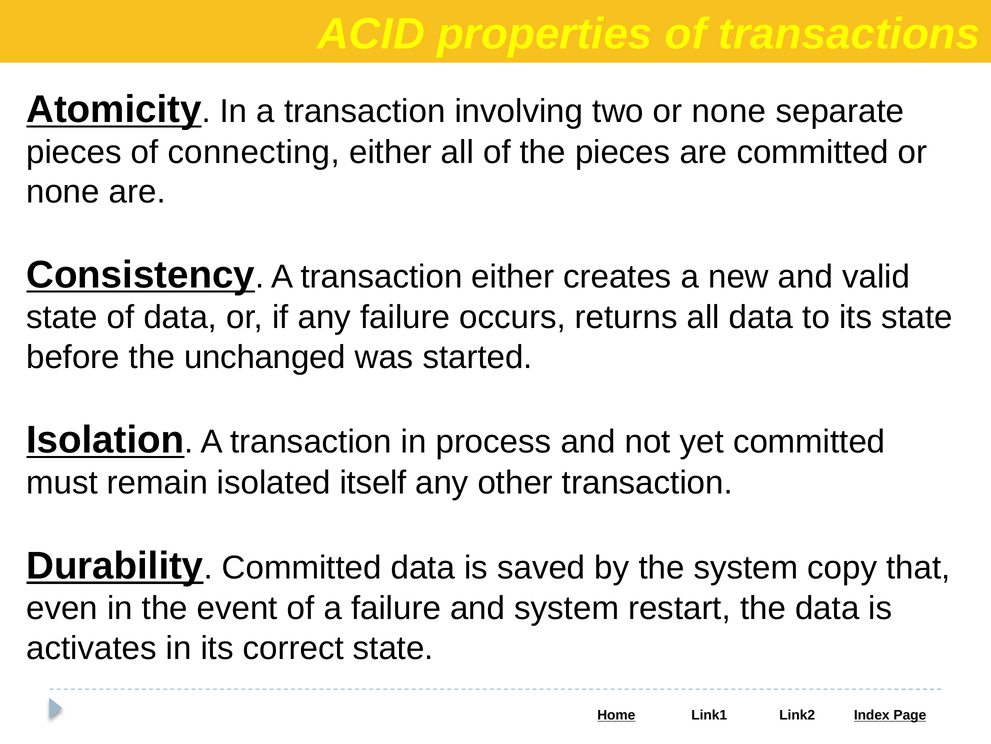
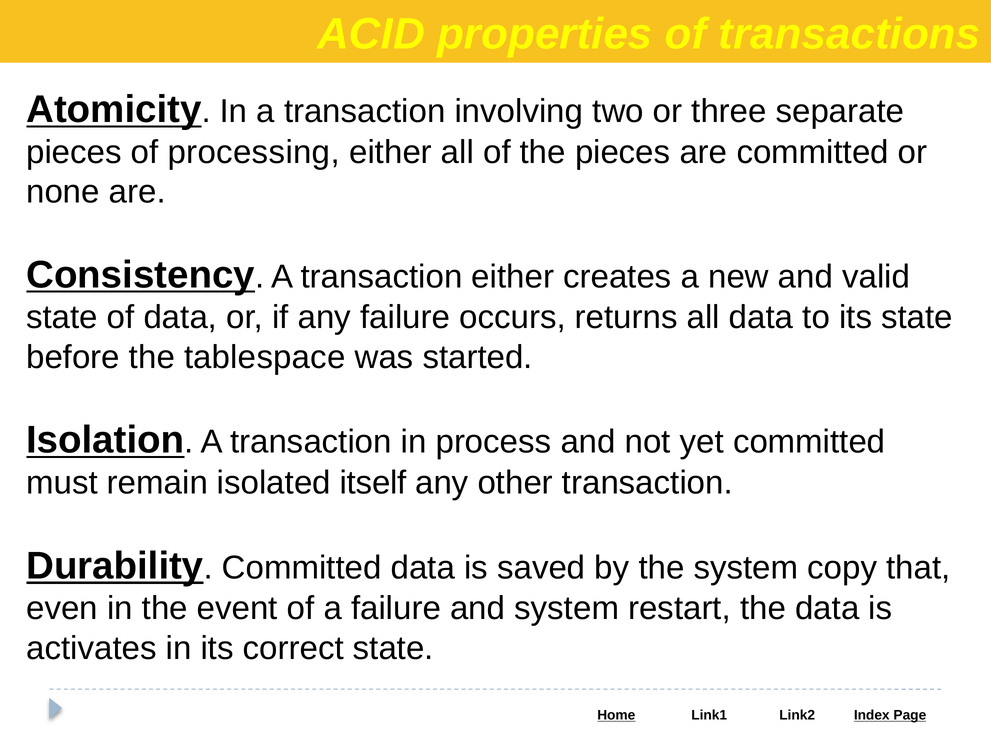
two or none: none -> three (729, 111)
connecting: connecting -> processing (254, 152)
unchanged: unchanged -> tablespace (265, 357)
